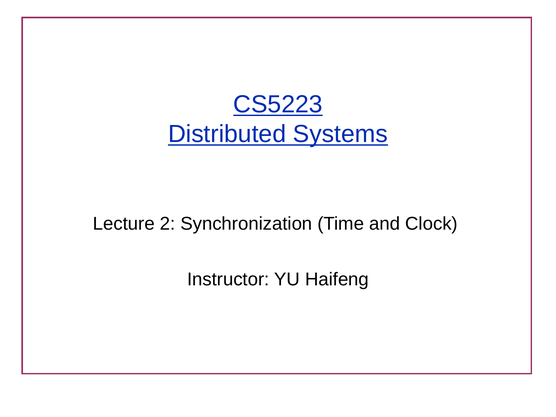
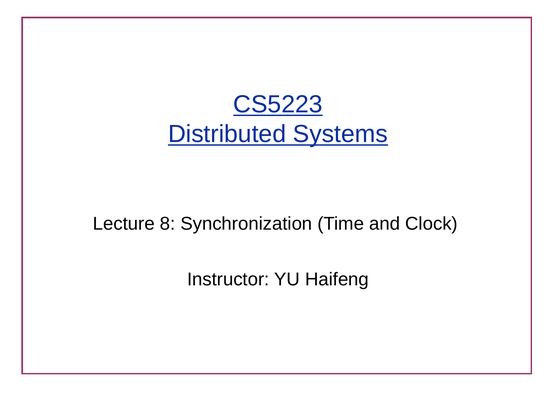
2: 2 -> 8 (168, 224)
